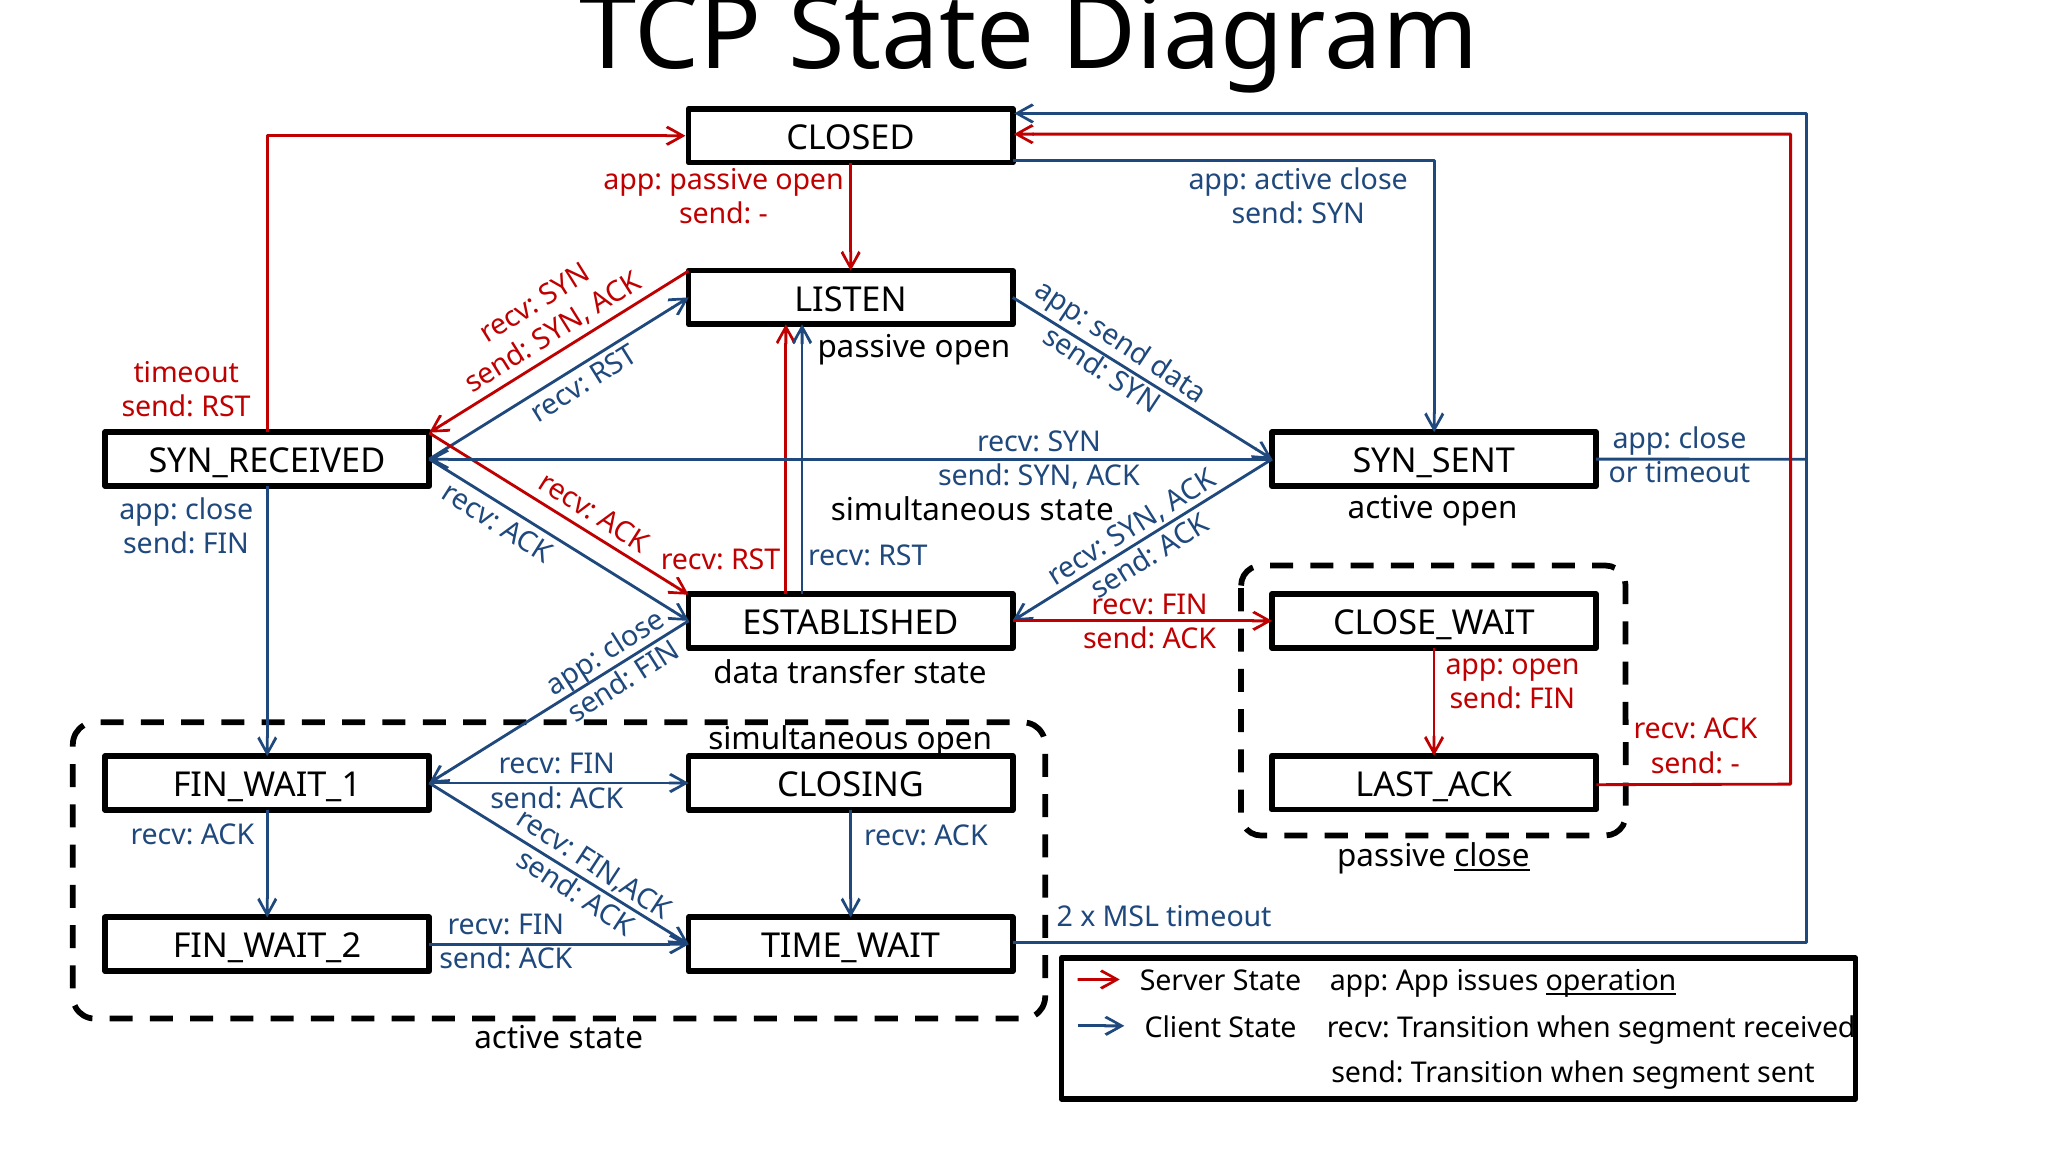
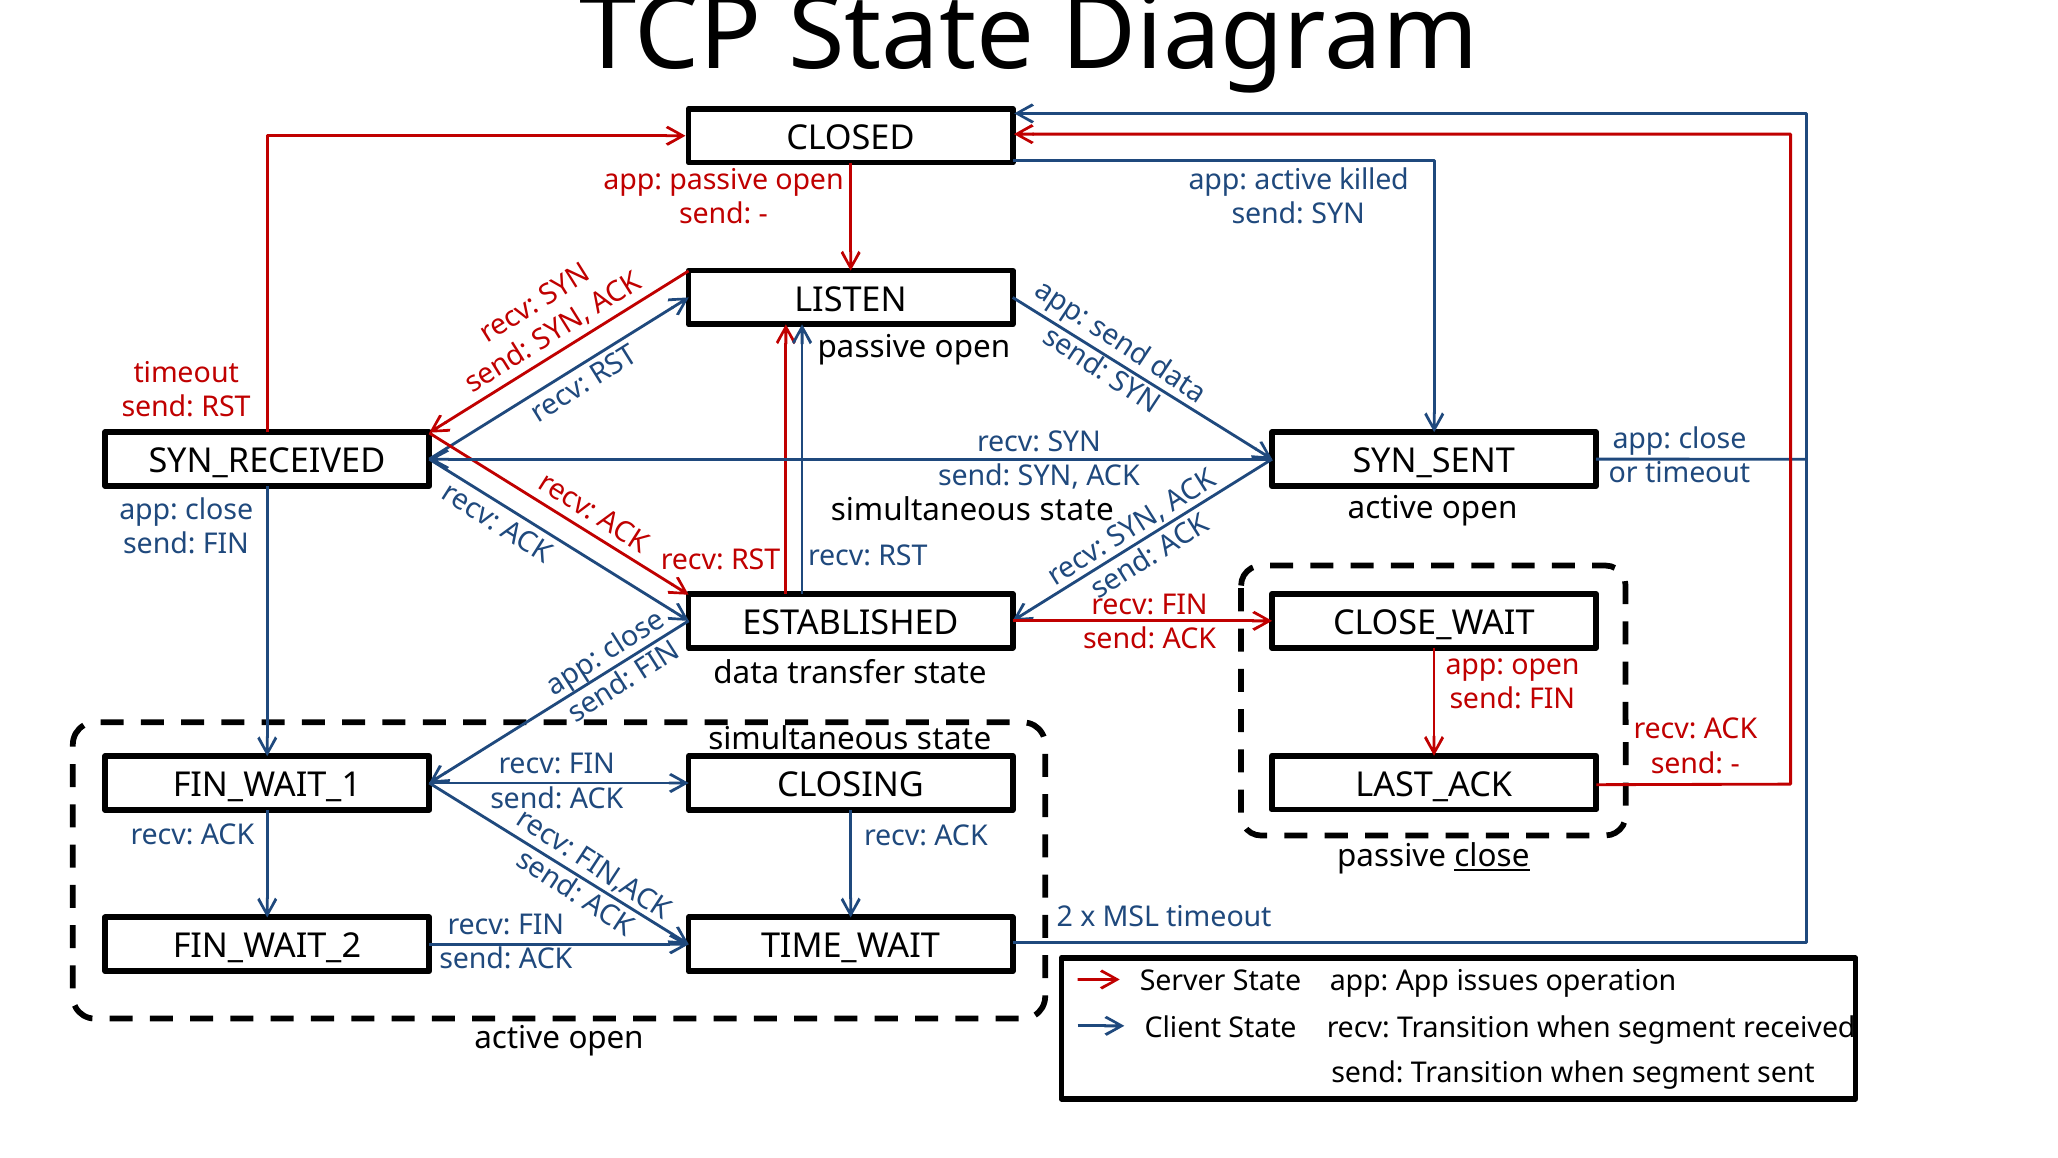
active close: close -> killed (1374, 180)
open: open -> state (954, 739)
operation underline: present -> none (1611, 981)
state: state -> open (606, 1038)
